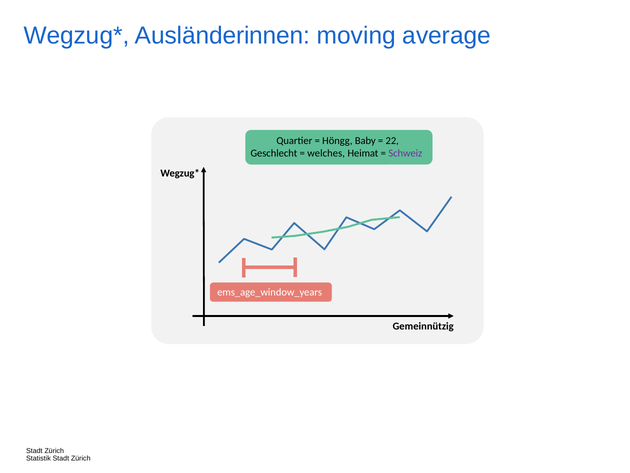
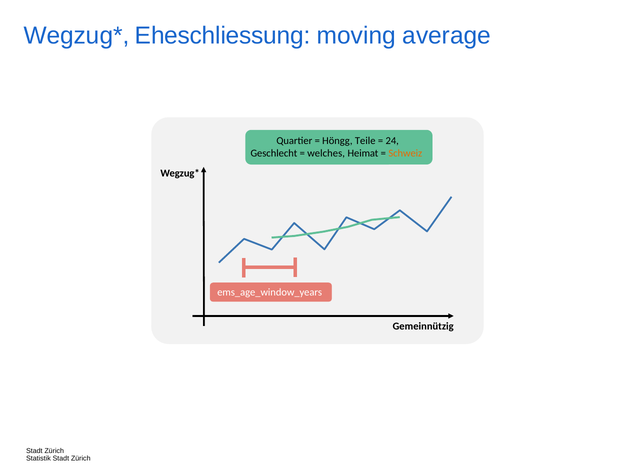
Ausländerinnen: Ausländerinnen -> Eheschliessung (223, 36)
Baby: Baby -> Teile (365, 141)
22: 22 -> 24 (392, 141)
Schweiz colour: purple -> orange (405, 153)
